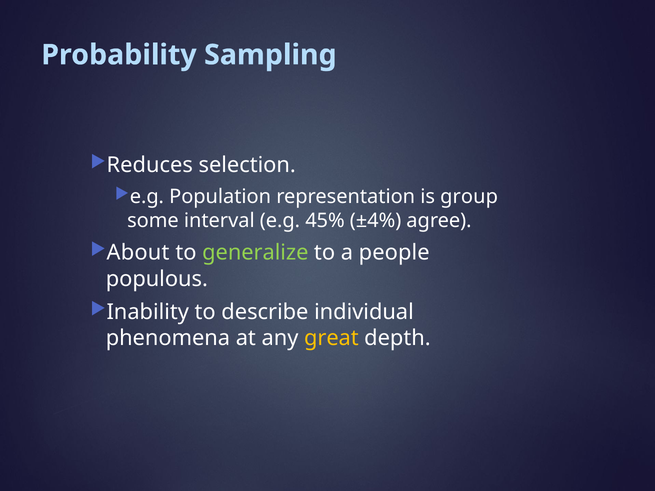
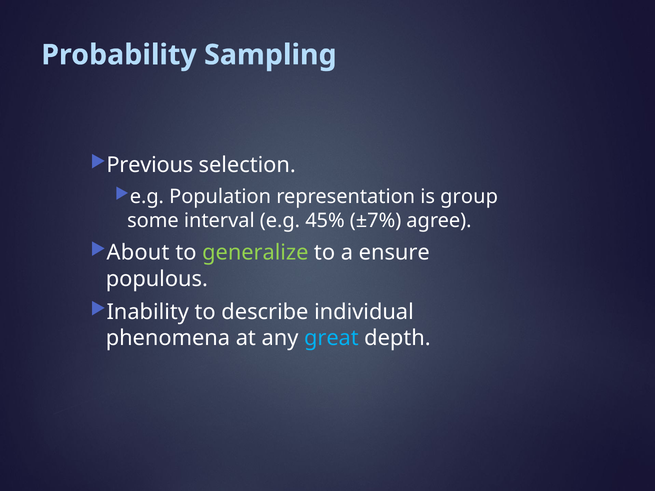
Reduces: Reduces -> Previous (150, 165)
±4%: ±4% -> ±7% (376, 221)
people: people -> ensure (394, 253)
great colour: yellow -> light blue (331, 338)
